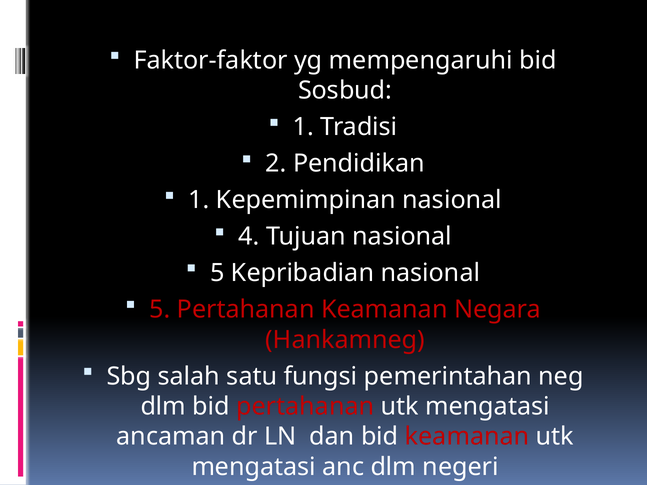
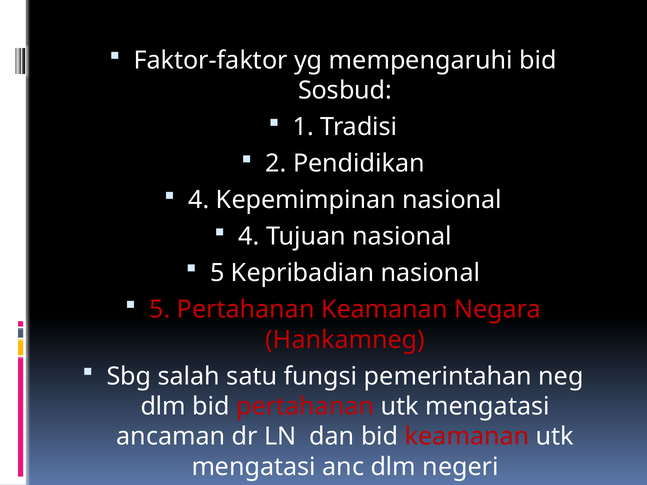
1: 1 -> 4 (199, 200)
